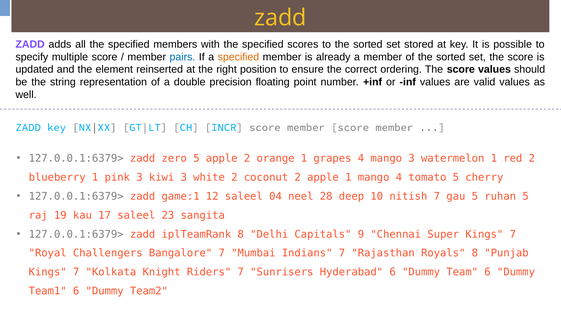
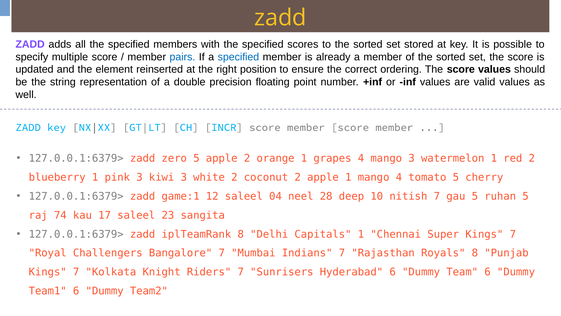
specified colour: orange -> blue (238, 57)
19: 19 -> 74 (60, 215)
Capitals 9: 9 -> 1 (361, 234)
